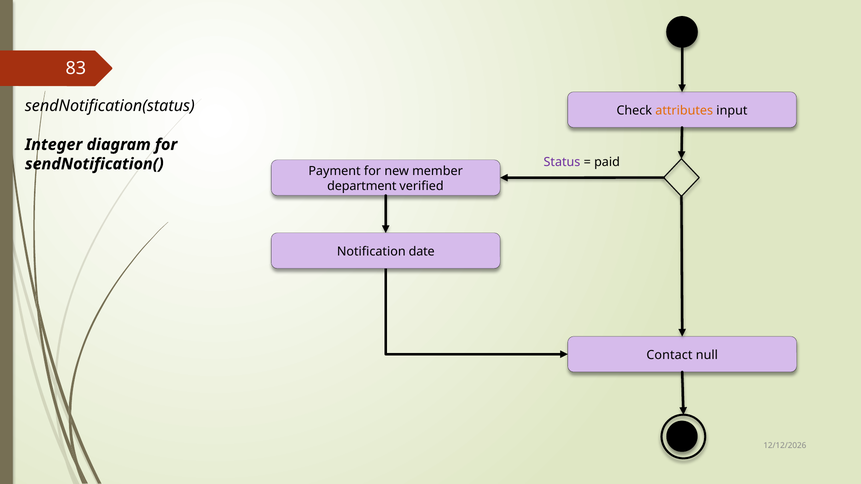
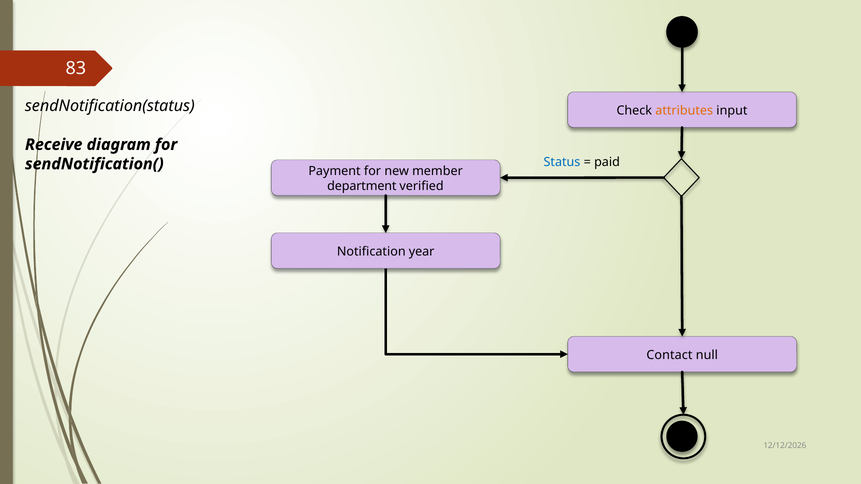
Integer: Integer -> Receive (54, 145)
Status colour: purple -> blue (562, 162)
date: date -> year (422, 252)
